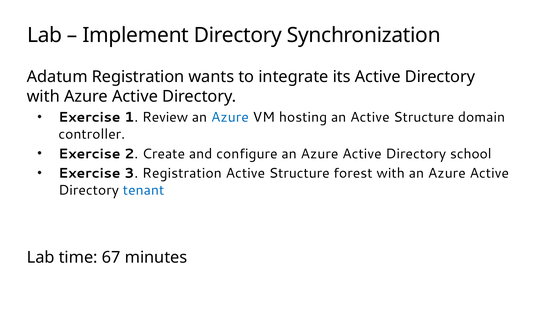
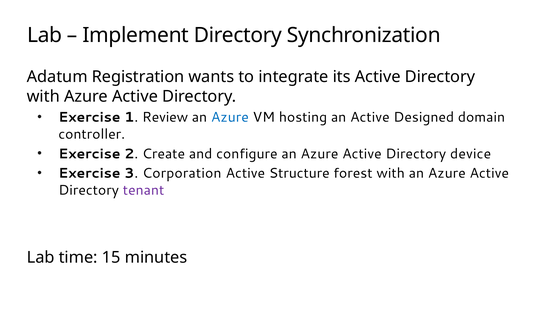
an Active Structure: Structure -> Designed (424, 117)
school: school -> device (471, 154)
3 Registration: Registration -> Corporation (182, 173)
tenant colour: blue -> purple (144, 190)
67: 67 -> 15 (111, 257)
